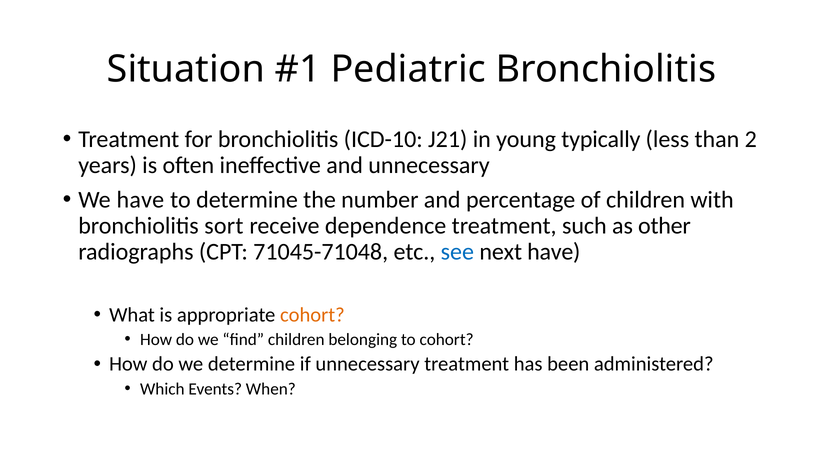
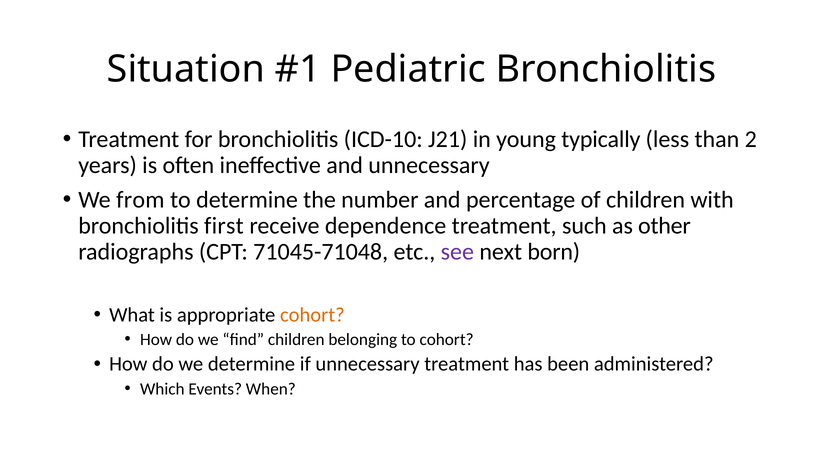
We have: have -> from (140, 200)
sort: sort -> first (224, 226)
see colour: blue -> purple (457, 252)
next have: have -> born (554, 252)
